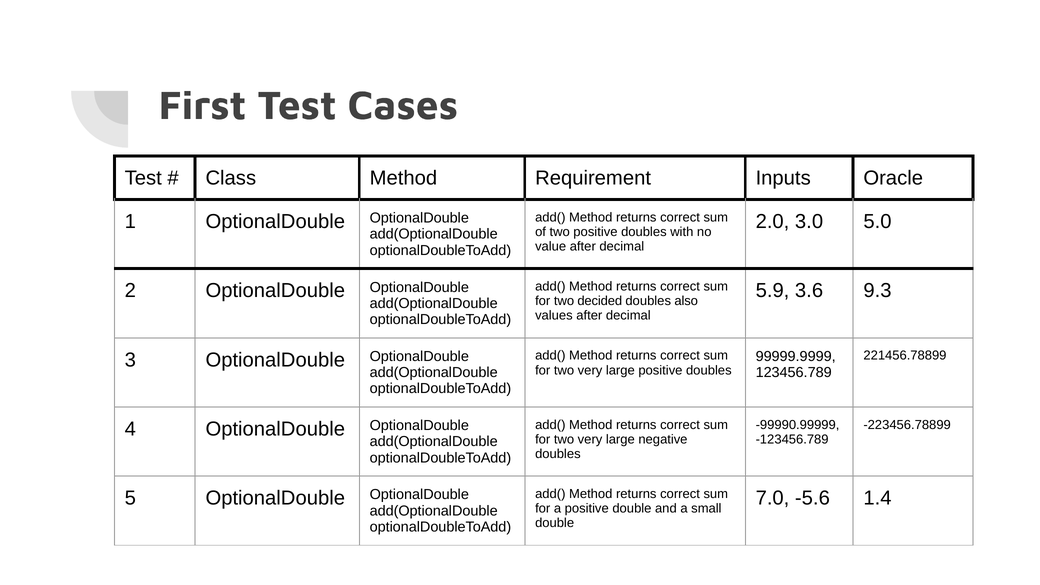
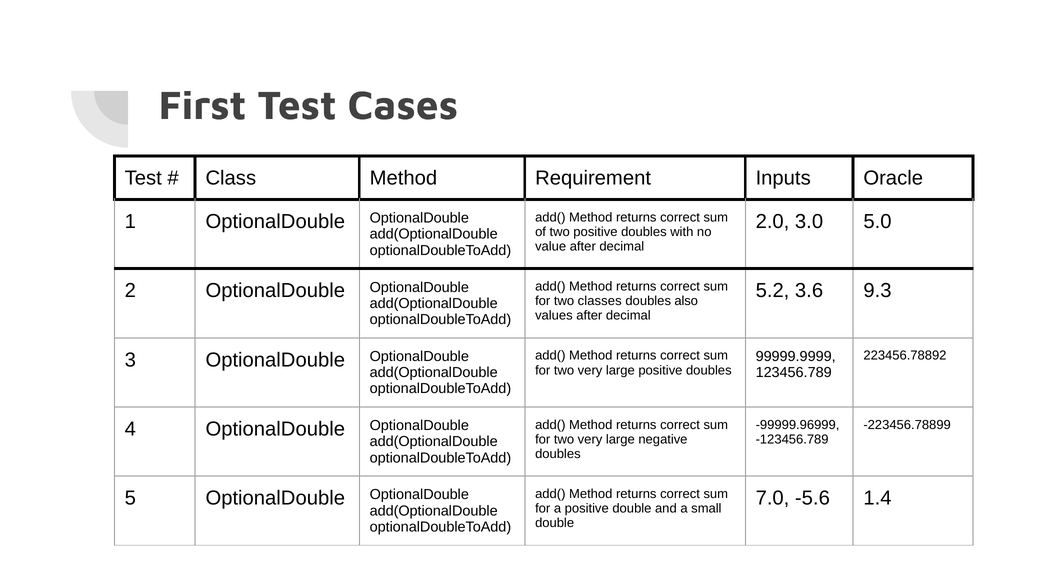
5.9: 5.9 -> 5.2 (773, 291)
decided: decided -> classes (600, 301)
221456.78899: 221456.78899 -> 223456.78892 (905, 356)
-99990.99999: -99990.99999 -> -99999.96999 (798, 425)
